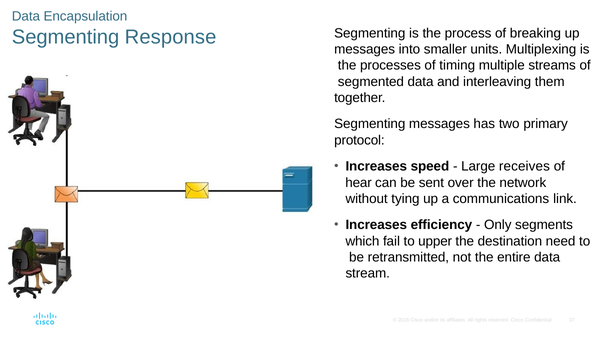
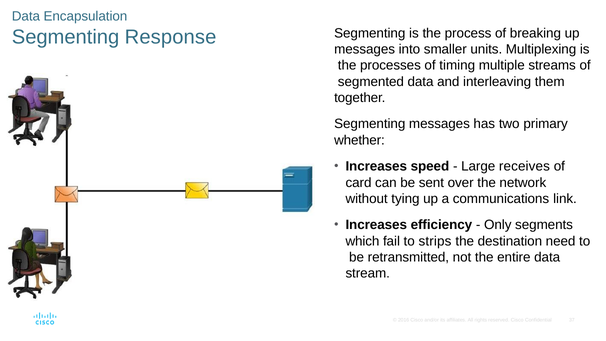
protocol: protocol -> whether (359, 140)
hear: hear -> card (359, 183)
upper: upper -> strips (435, 241)
